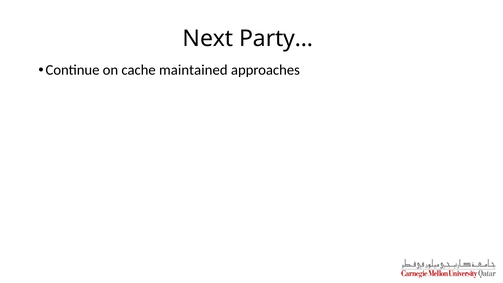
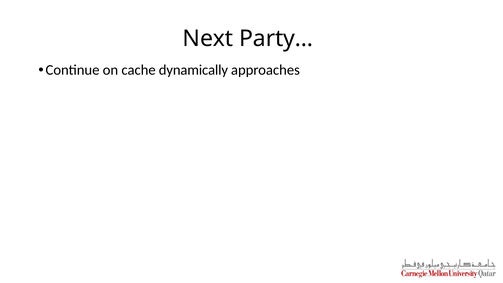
maintained: maintained -> dynamically (193, 70)
